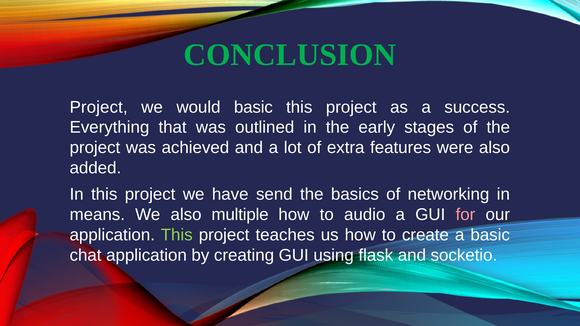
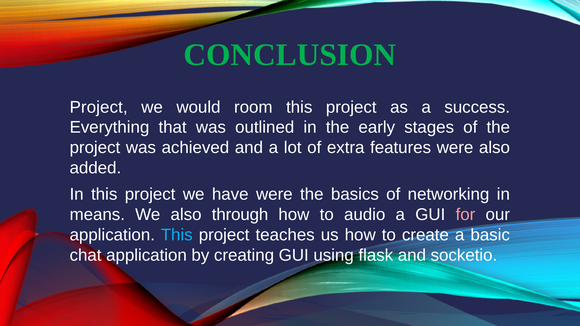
would basic: basic -> room (253, 107)
have send: send -> were (274, 194)
multiple: multiple -> through (240, 215)
This colour: light green -> light blue (177, 235)
